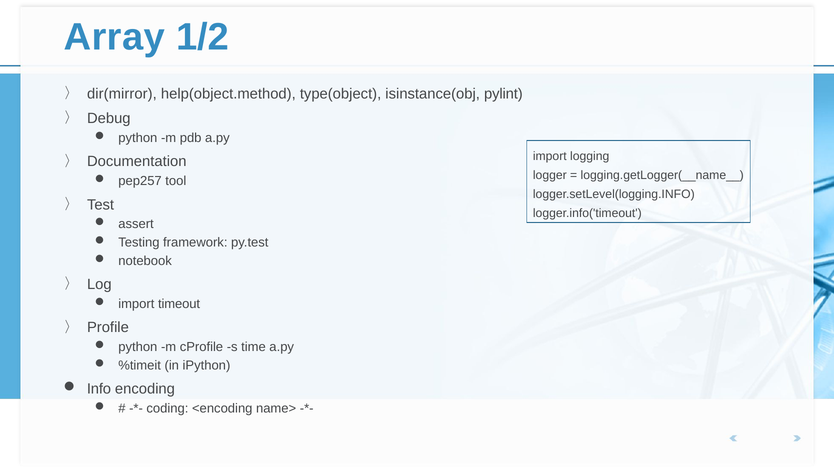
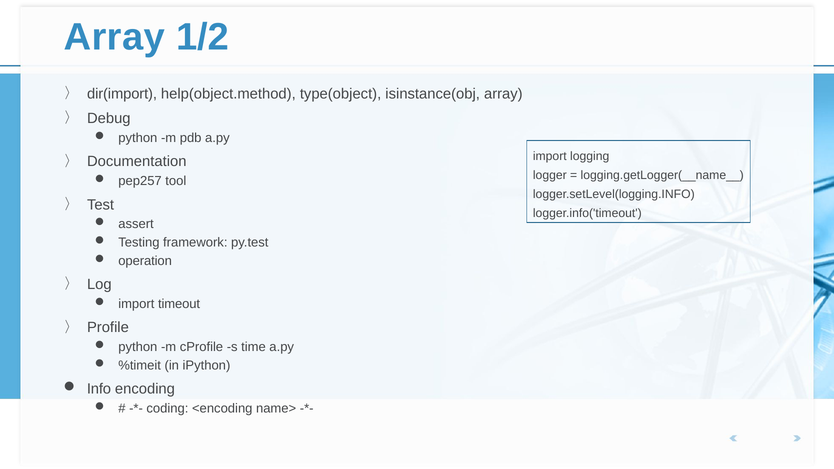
dir(mirror: dir(mirror -> dir(import (122, 94)
isinstance(obj pylint: pylint -> array (503, 94)
notebook: notebook -> operation (145, 261)
